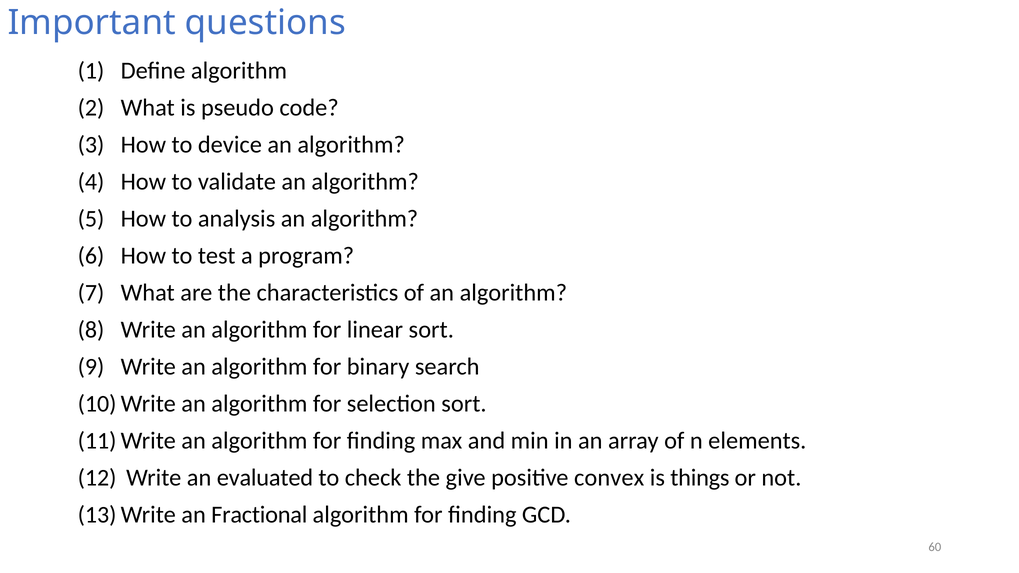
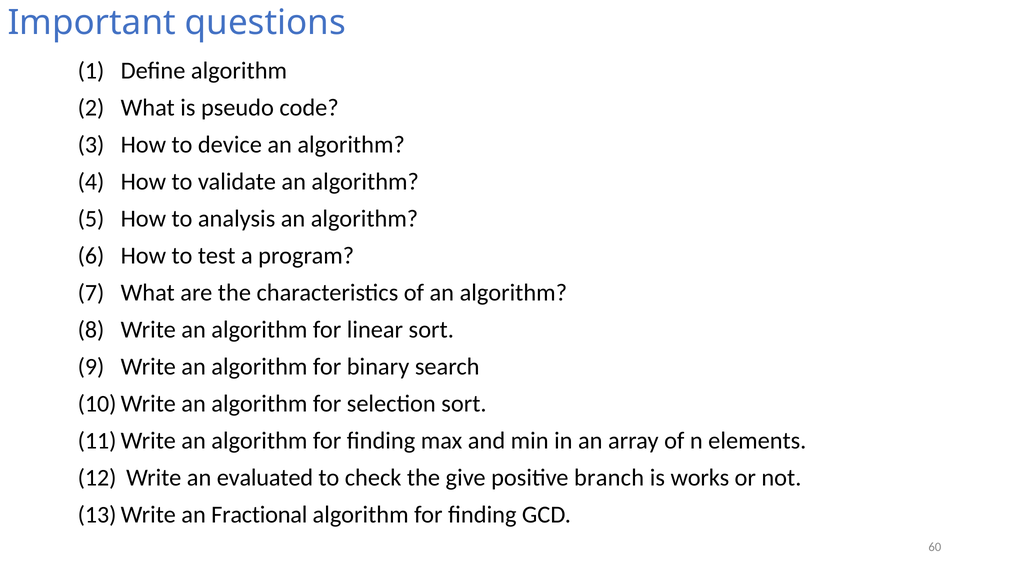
convex: convex -> branch (609, 478)
things: things -> works (700, 478)
